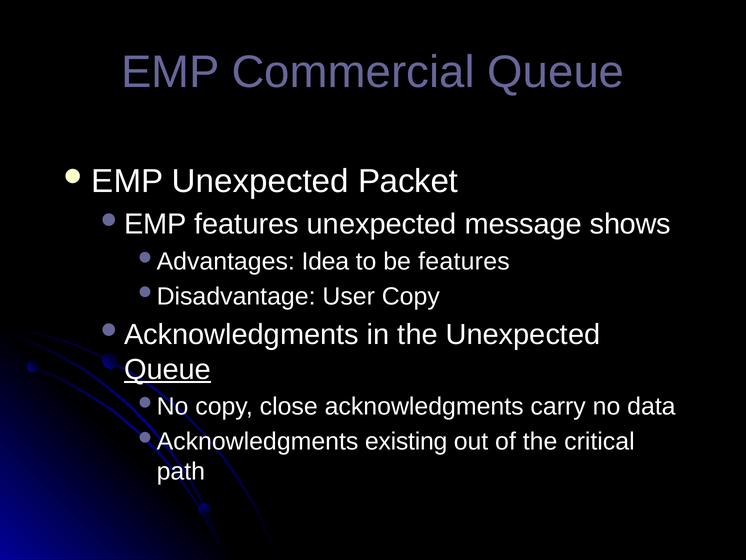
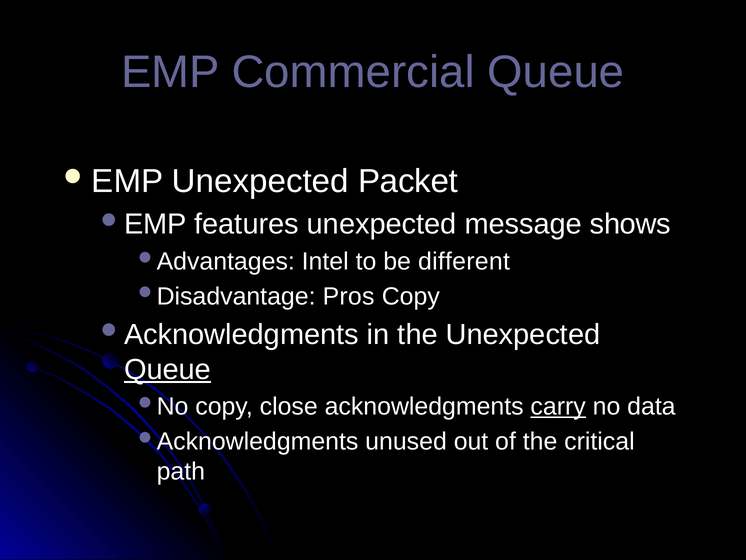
Idea: Idea -> Intel (325, 261)
be features: features -> different (464, 261)
User: User -> Pros (349, 296)
carry underline: none -> present (558, 406)
existing: existing -> unused (406, 441)
